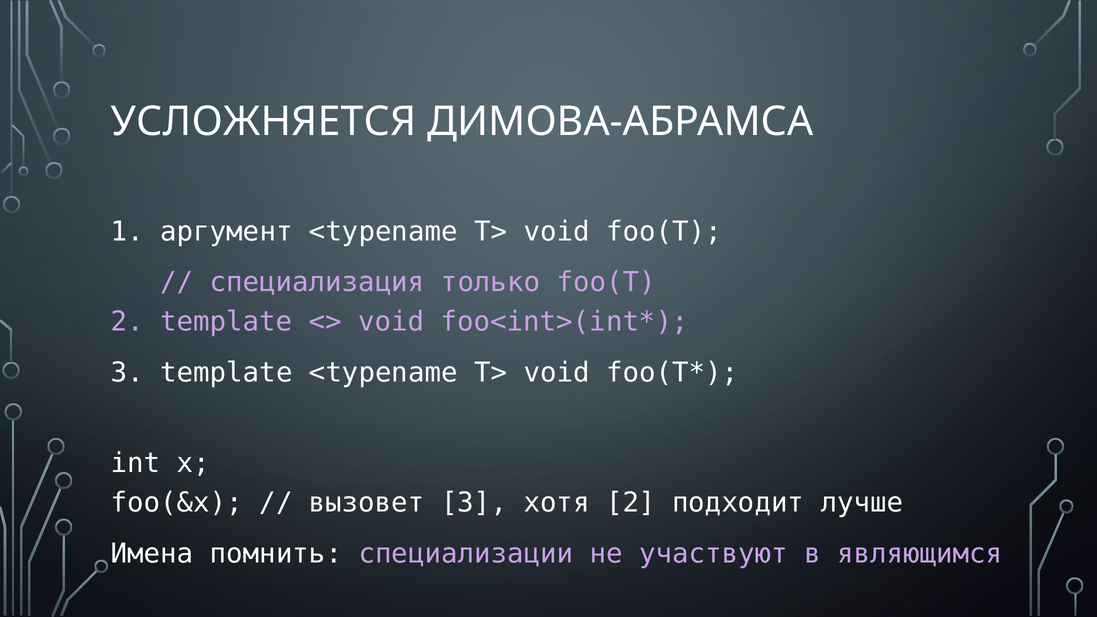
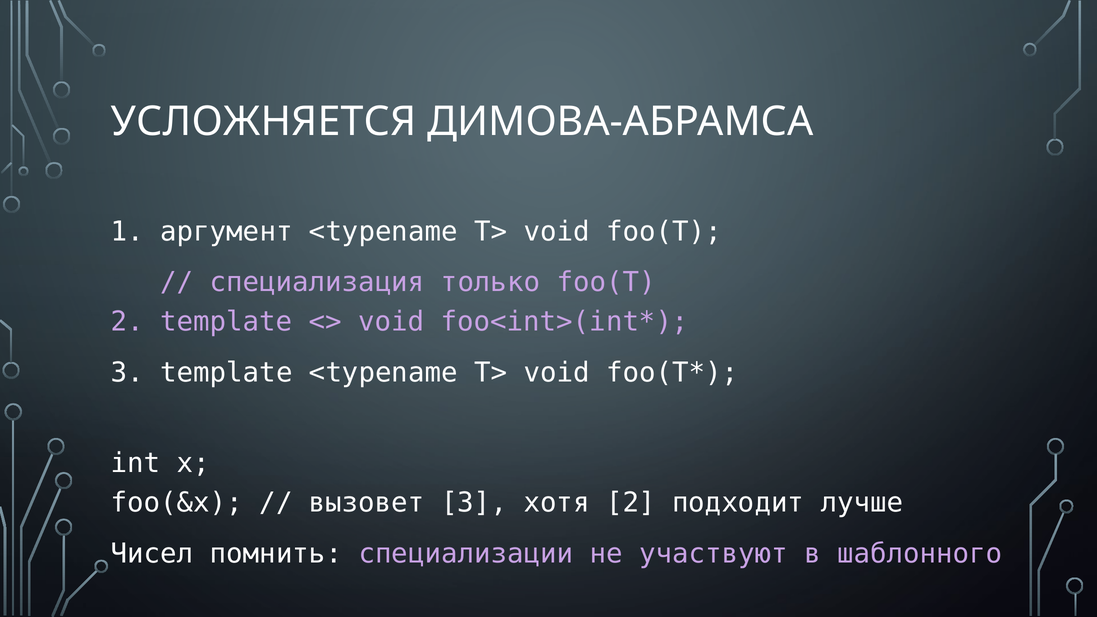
Имена: Имена -> Чисел (152, 554)
являющимся: являющимся -> шаблонного (920, 554)
